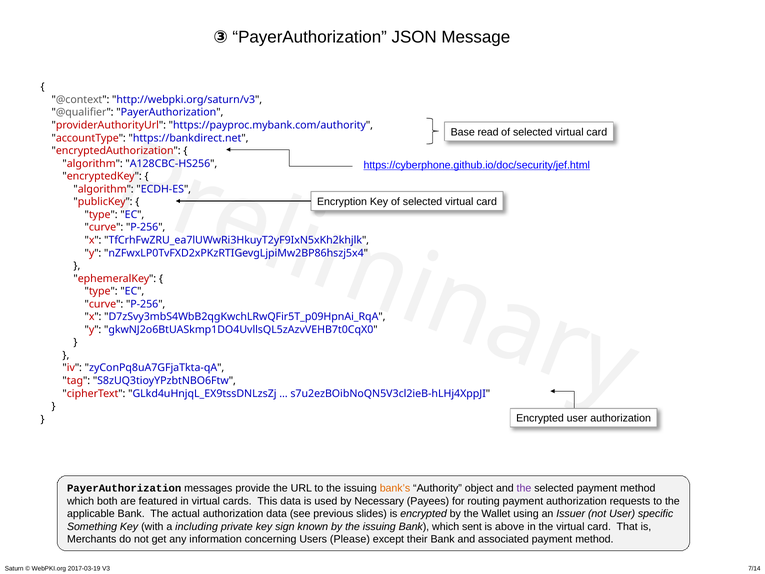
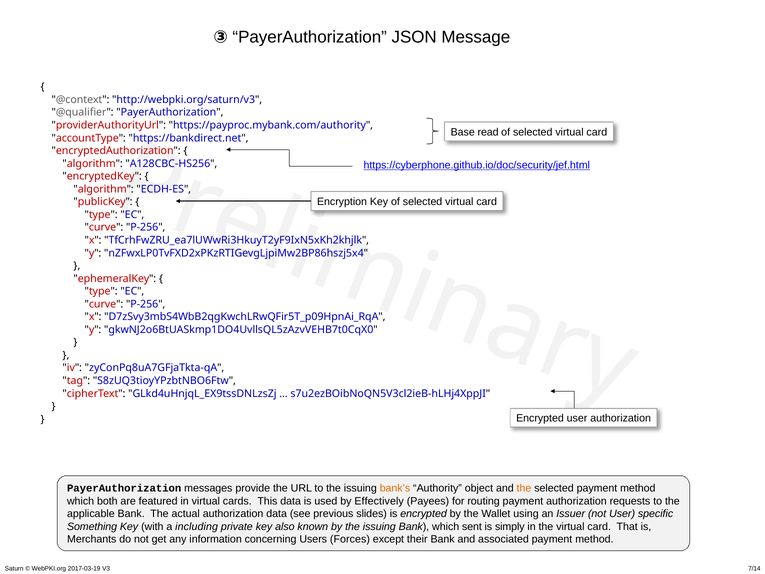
the colour: purple -> orange (524, 488)
Necessary: Necessary -> Effectively (379, 501)
sign: sign -> also (285, 526)
above: above -> simply (510, 526)
Please: Please -> Forces (350, 539)
